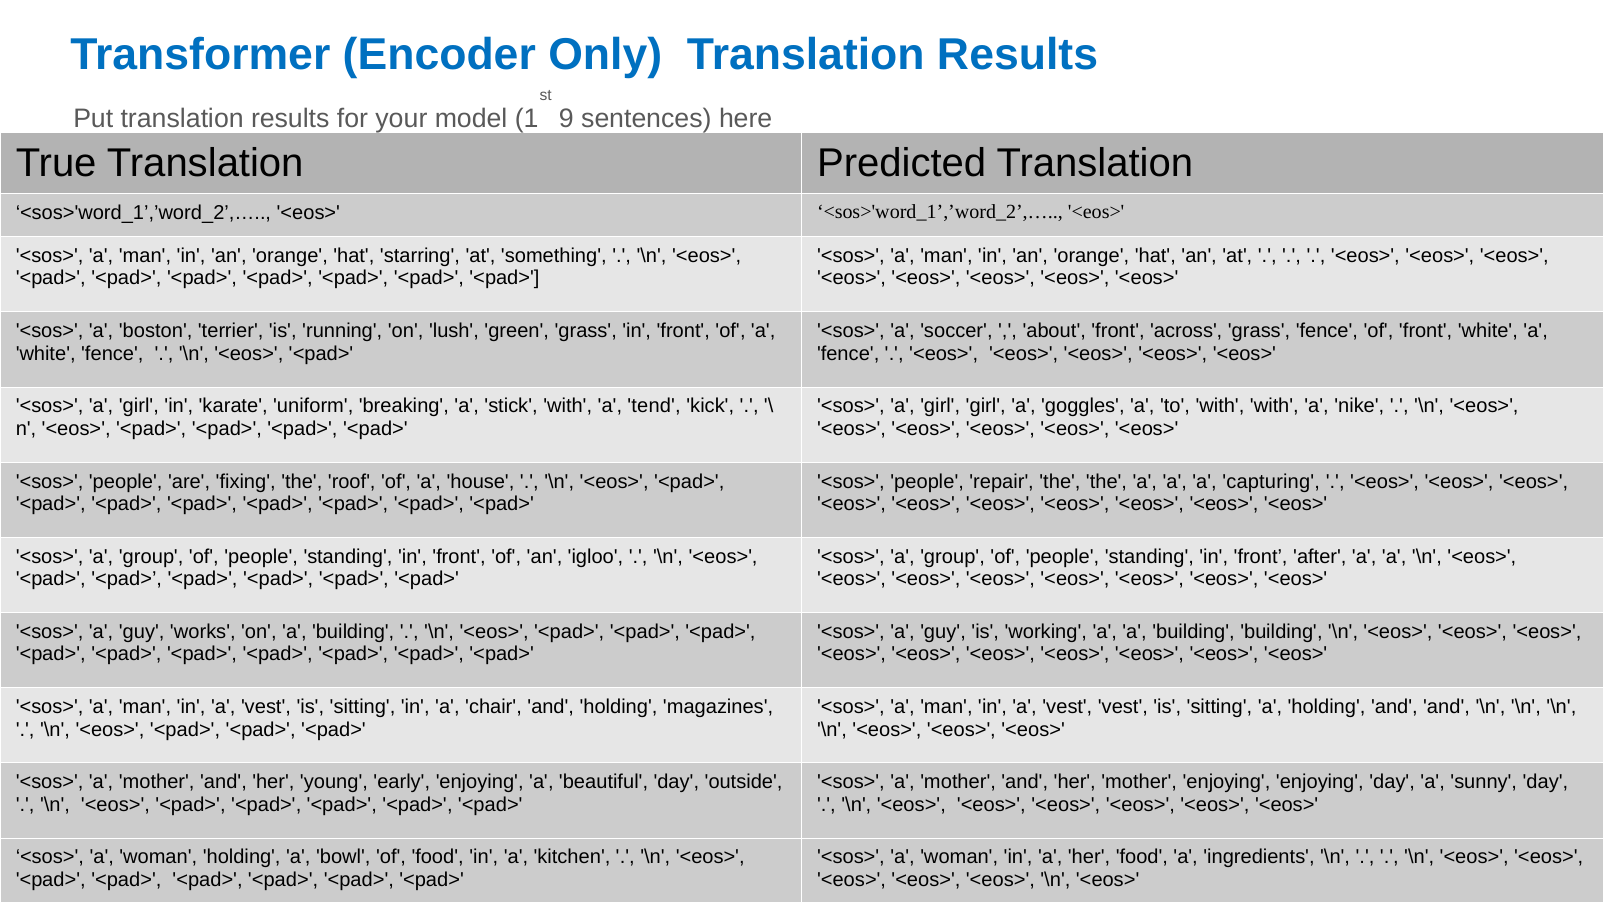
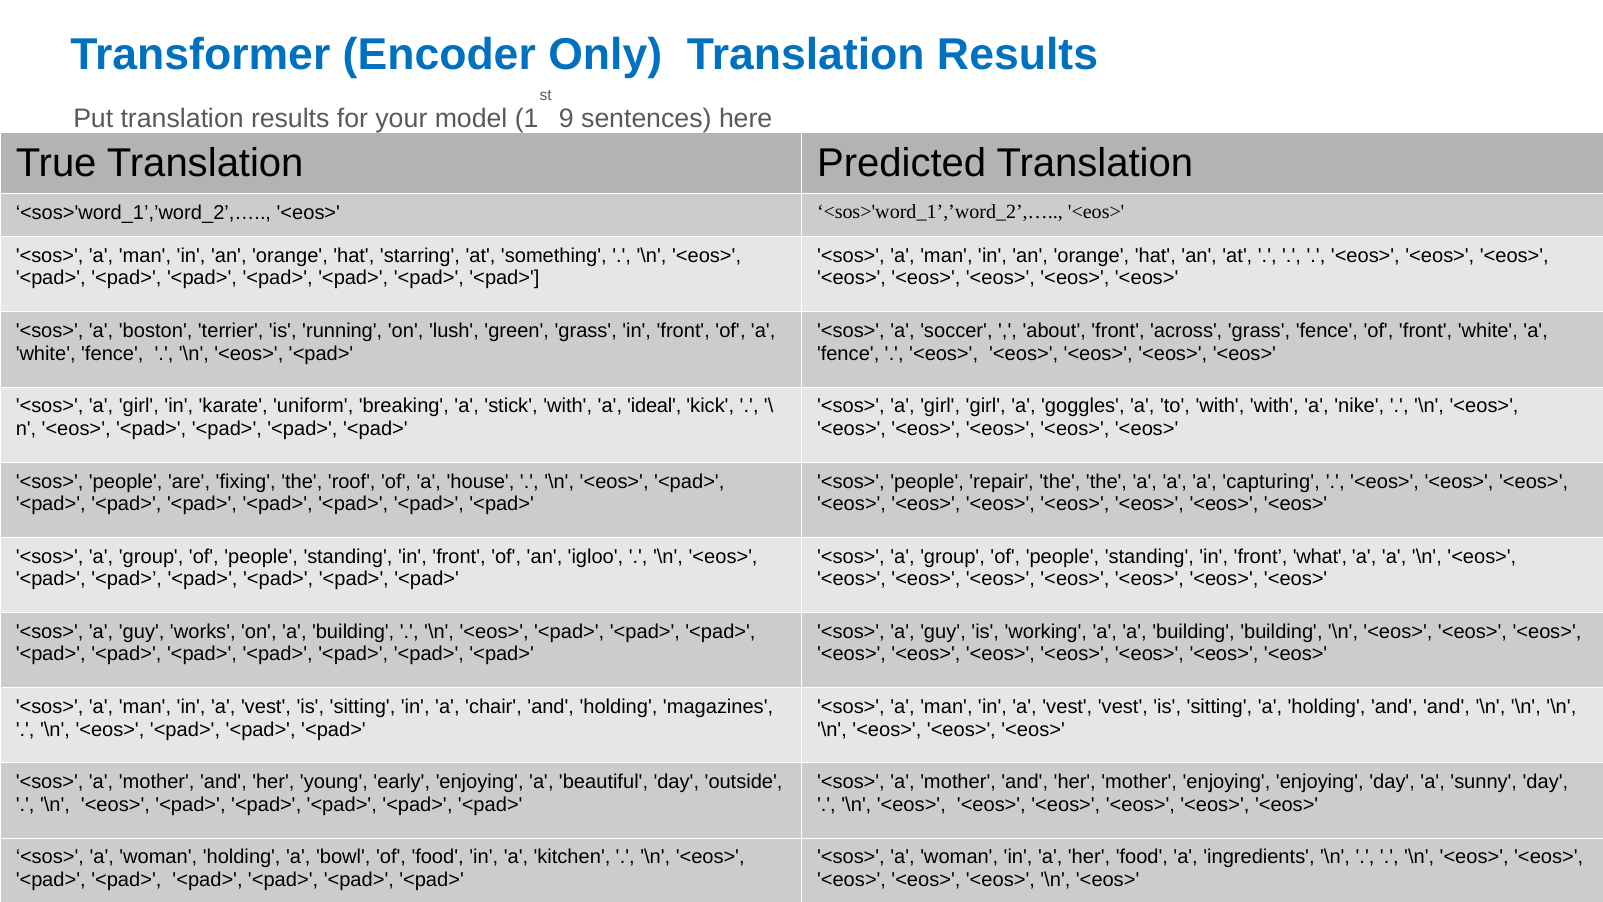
tend: tend -> ideal (654, 406)
after: after -> what (1320, 556)
